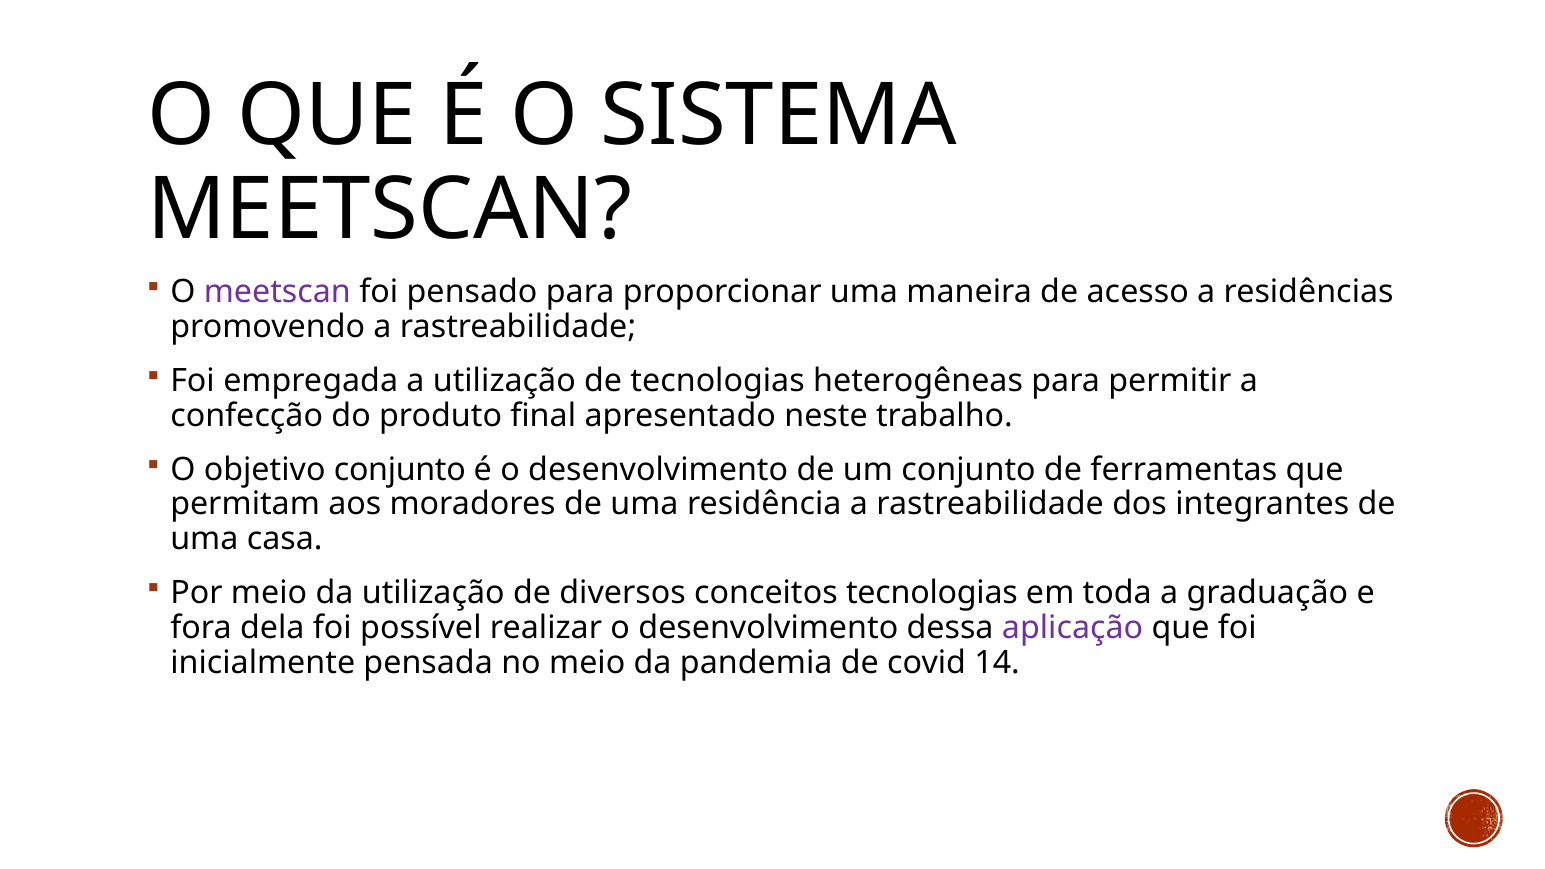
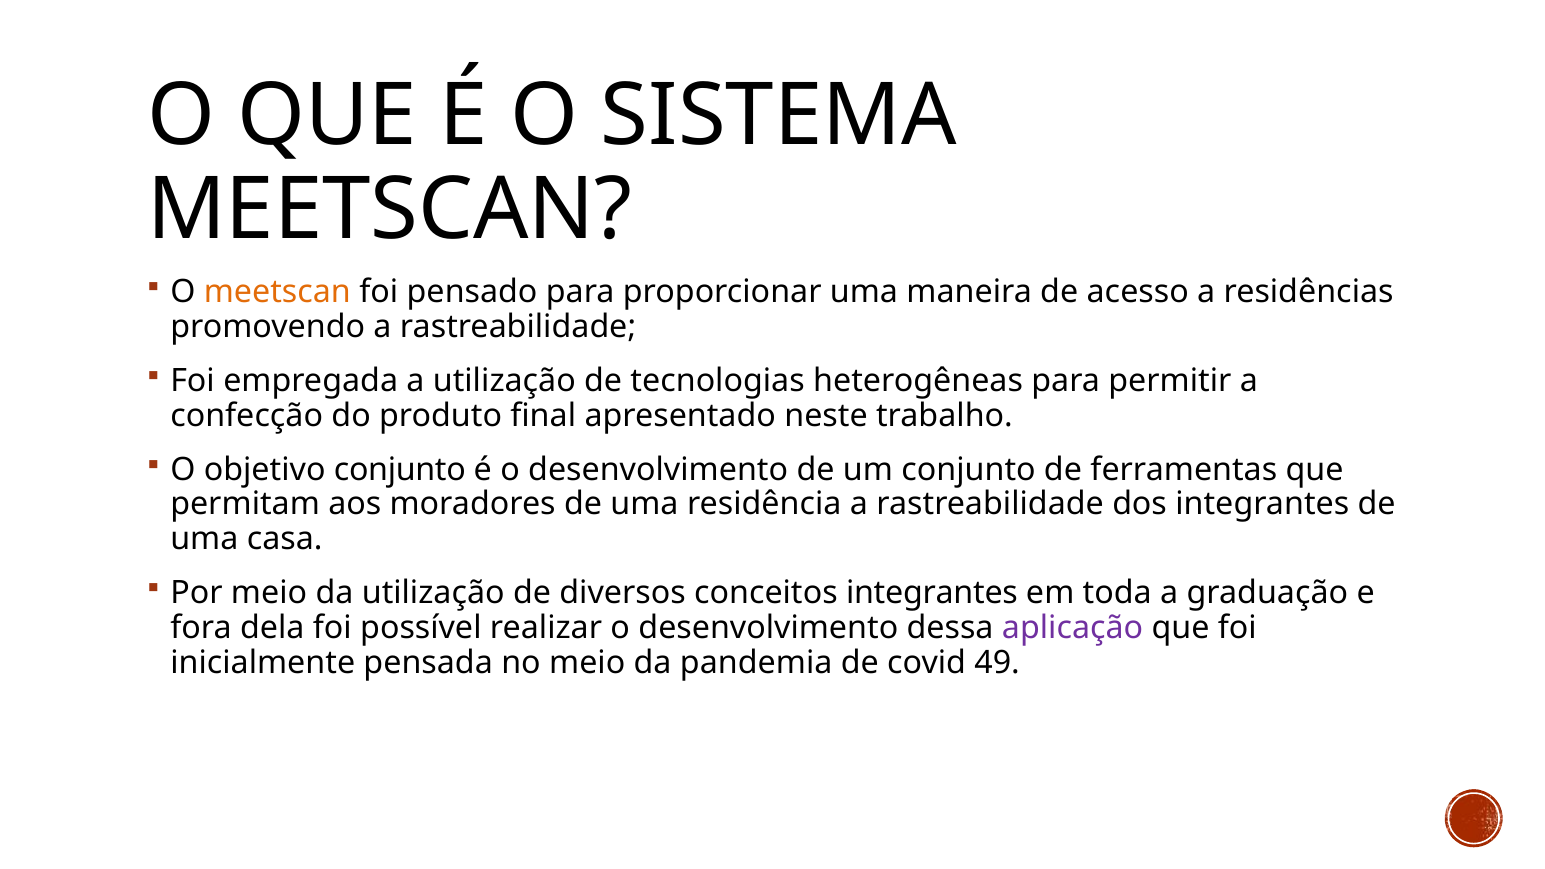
meetscan colour: purple -> orange (277, 292)
conceitos tecnologias: tecnologias -> integrantes (932, 593)
14: 14 -> 49 (997, 663)
